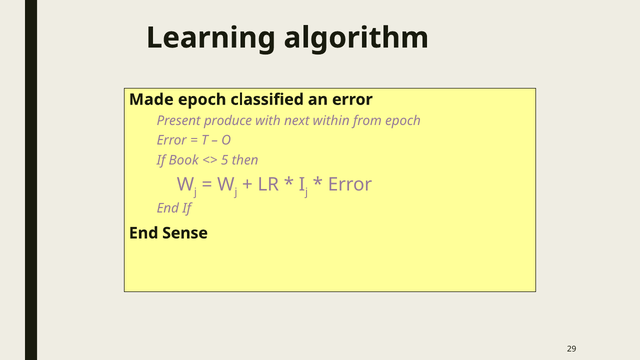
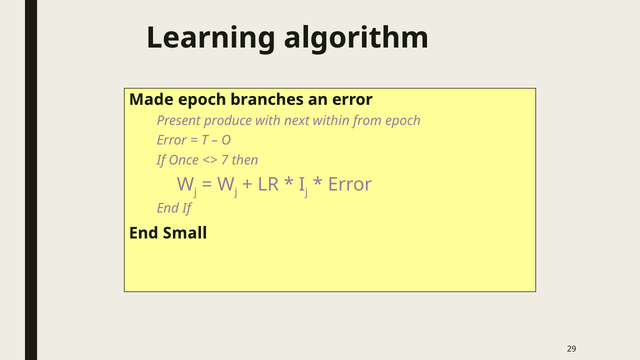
classified: classified -> branches (267, 100)
Book: Book -> Once (184, 160)
5: 5 -> 7 (225, 160)
Sense: Sense -> Small (185, 233)
